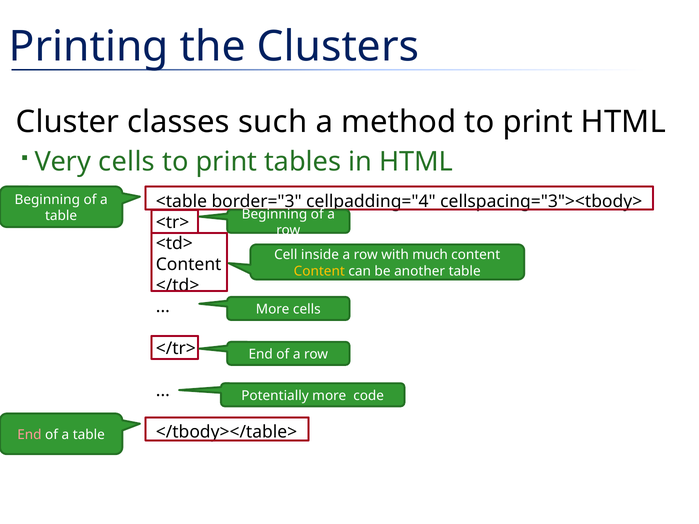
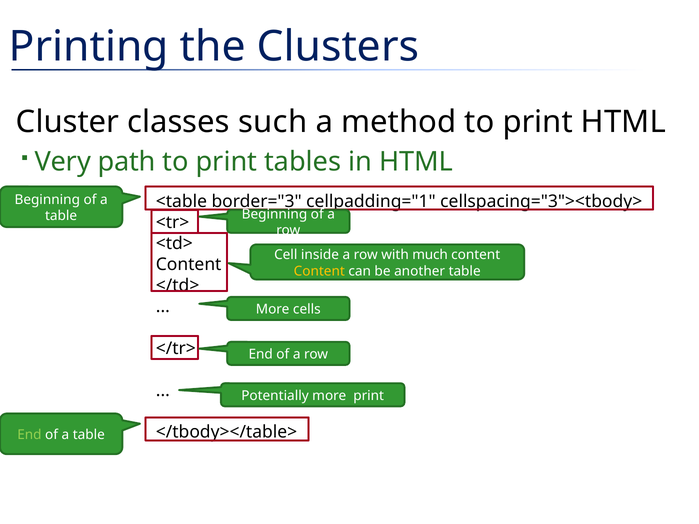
Very cells: cells -> path (127, 162)
cellpadding="4: cellpadding="4 -> cellpadding="1 (371, 202)
more code: code -> print (369, 396)
End colour: pink -> light green (29, 435)
